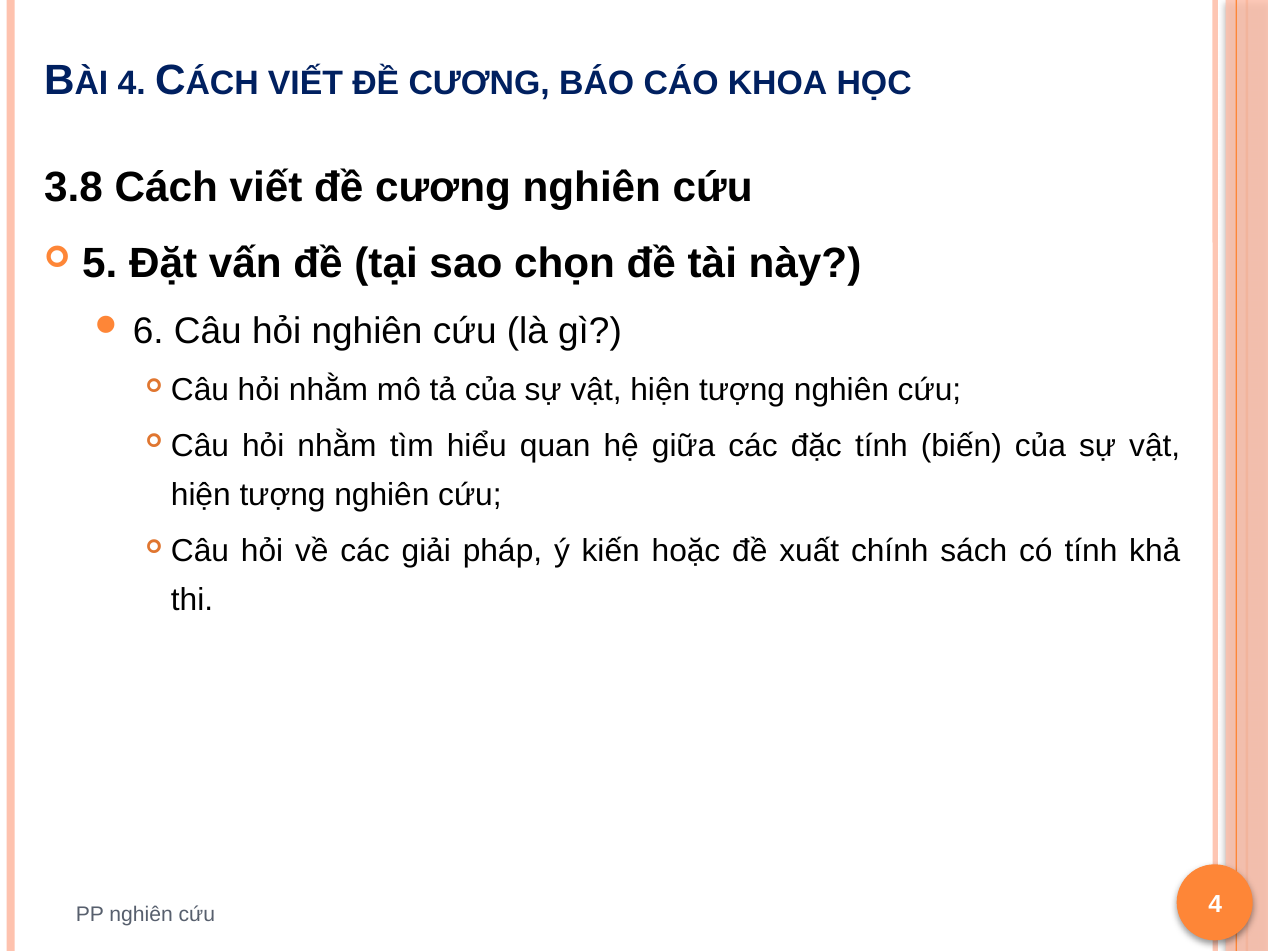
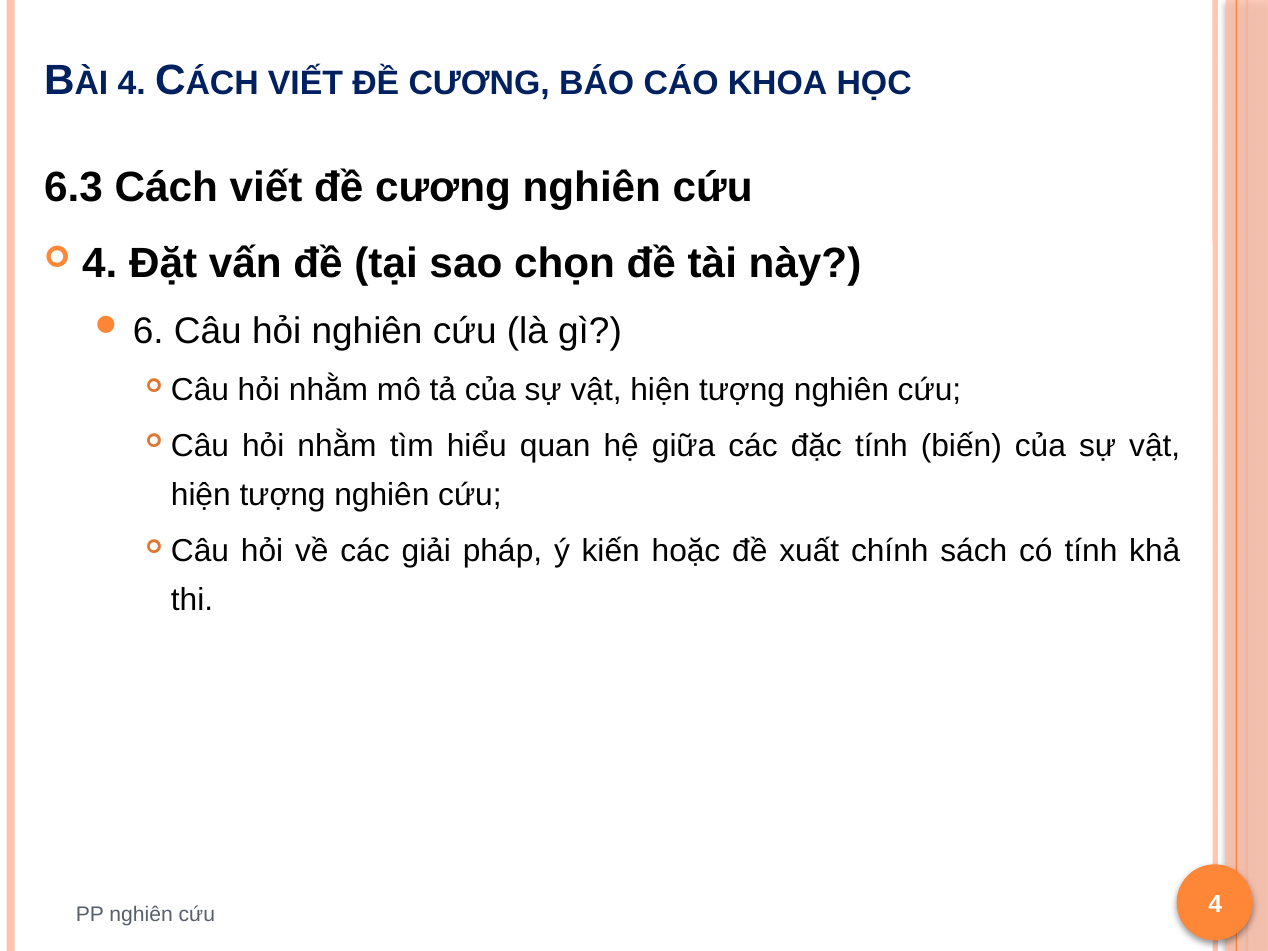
3.8: 3.8 -> 6.3 (74, 187)
5: 5 -> 4 (100, 264)
